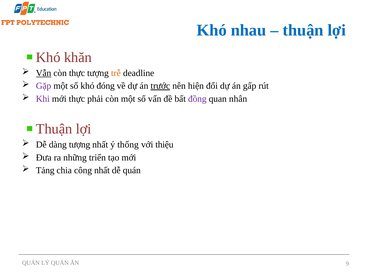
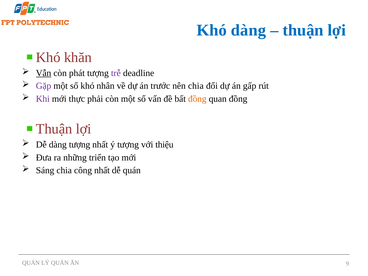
Khó nhau: nhau -> dàng (248, 30)
còn thực: thực -> phát (77, 73)
trễ colour: orange -> purple (116, 73)
đóng: đóng -> nhân (106, 86)
trước underline: present -> none (160, 86)
nên hiện: hiện -> chia (196, 86)
đồng colour: purple -> orange (197, 99)
quan nhân: nhân -> đồng (238, 99)
ý thống: thống -> tượng (128, 145)
Tảng: Tảng -> Sáng (45, 170)
